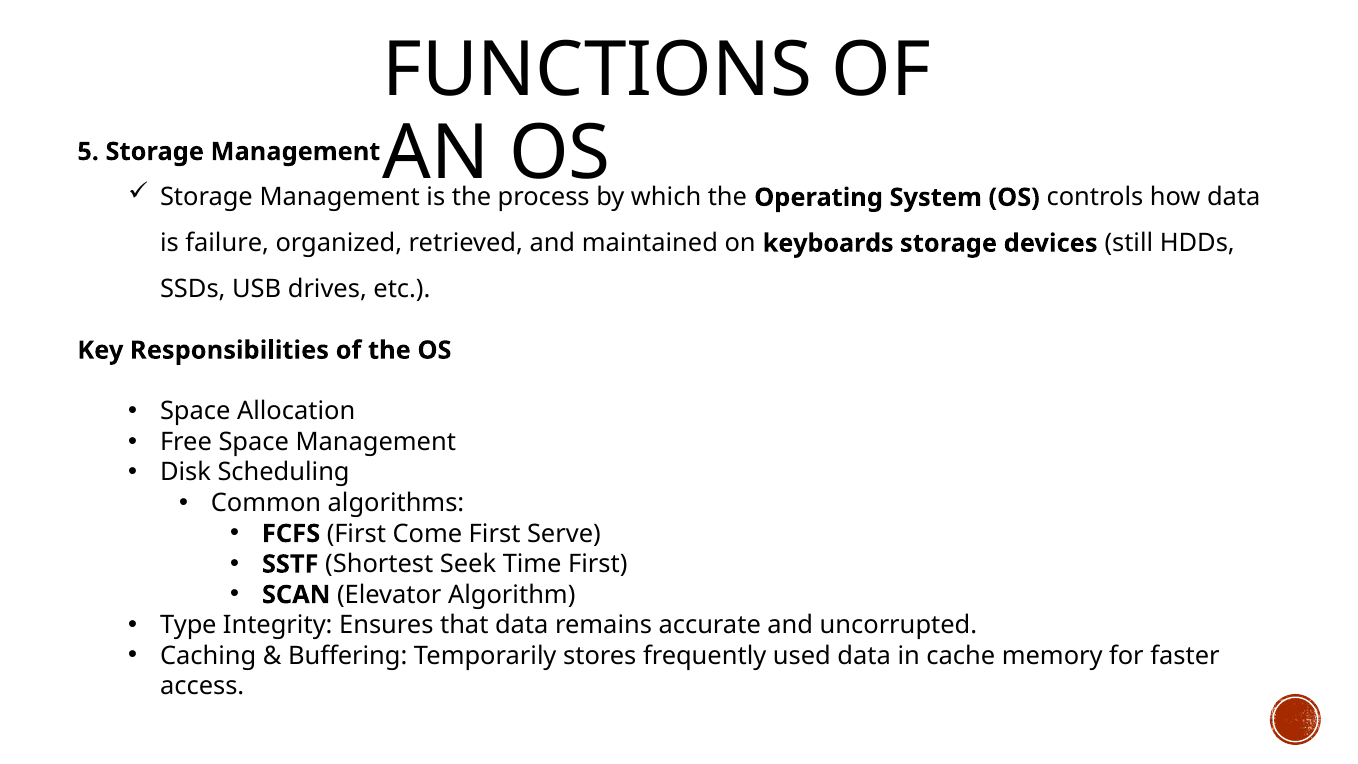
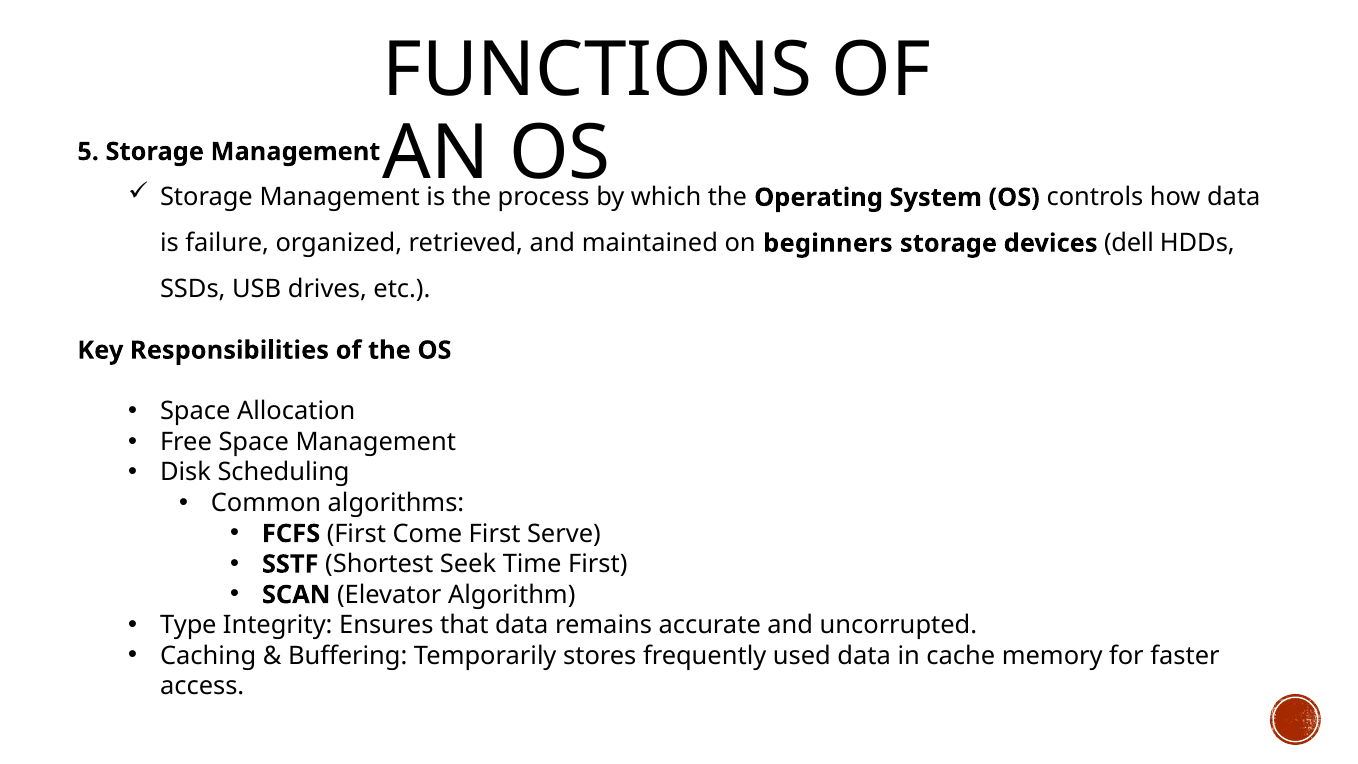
keyboards: keyboards -> beginners (828, 243)
still: still -> dell (1129, 243)
